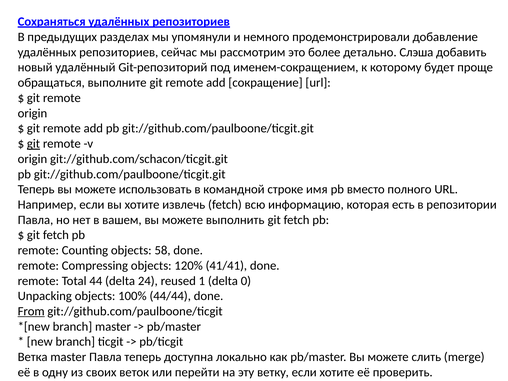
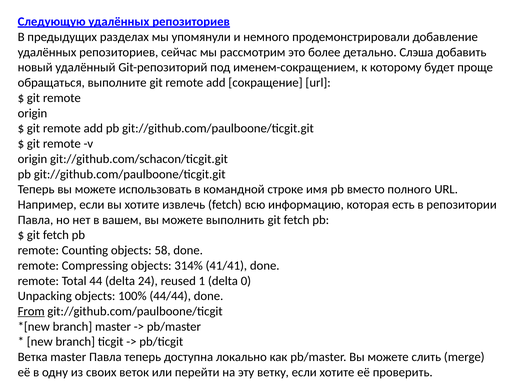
Сохраняться: Сохраняться -> Следующую (52, 21)
git underline: present -> none (33, 144)
120%: 120% -> 314% (189, 266)
